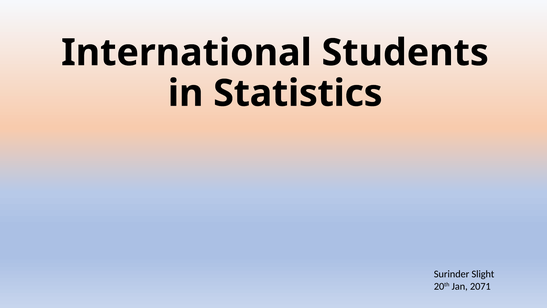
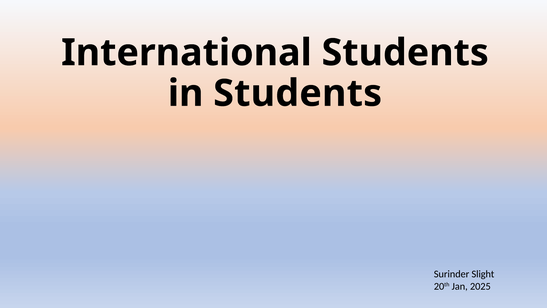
in Statistics: Statistics -> Students (298, 93)
2071: 2071 -> 2025 (480, 286)
